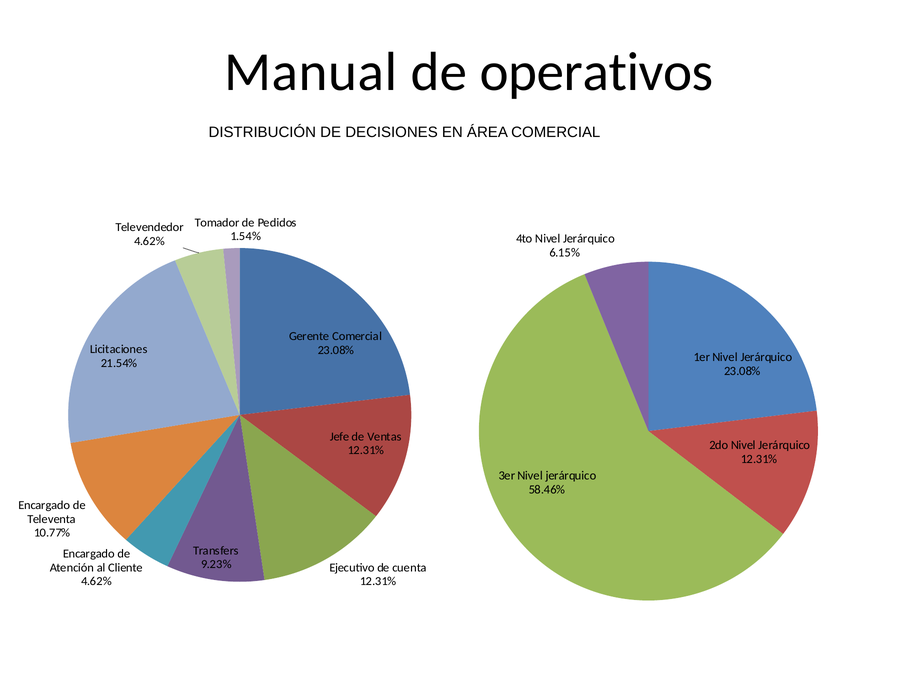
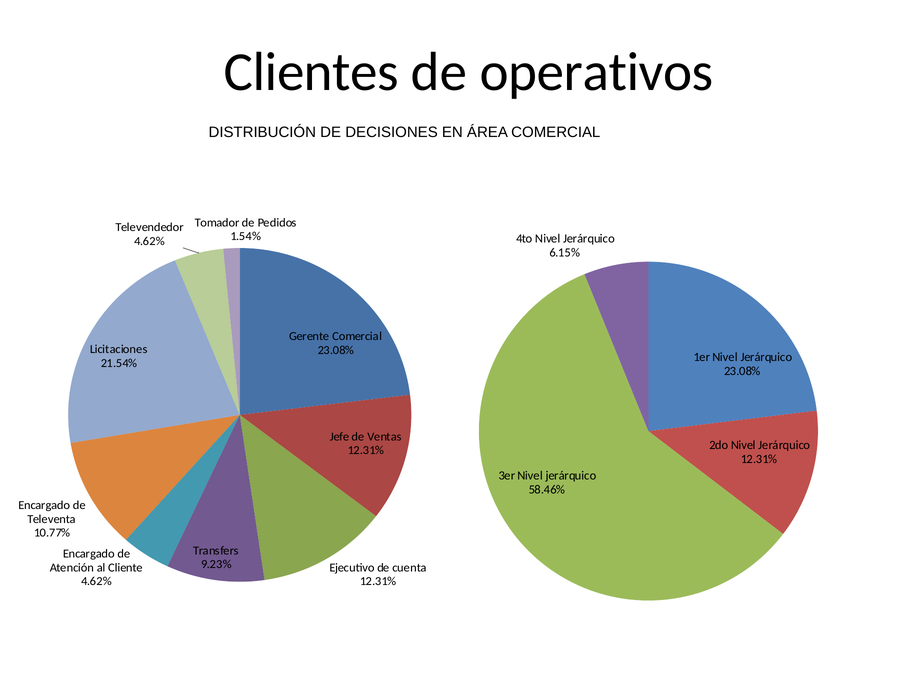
Manual: Manual -> Clientes (311, 72)
